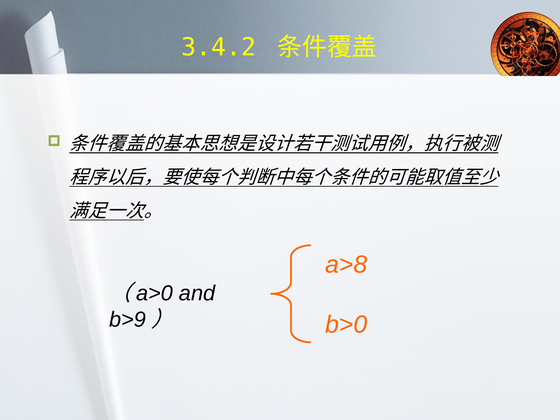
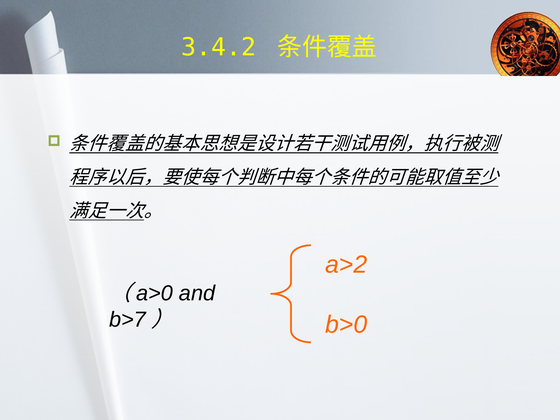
a>8: a>8 -> a>2 (346, 265)
b>9: b>9 -> b>7 (128, 320)
